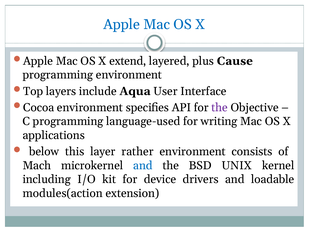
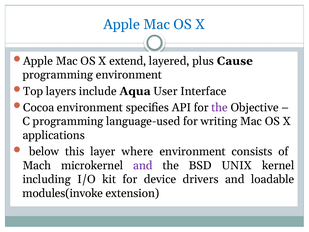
rather: rather -> where (137, 151)
and colour: blue -> purple (143, 165)
modules(action: modules(action -> modules(invoke (63, 193)
